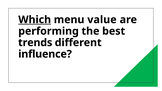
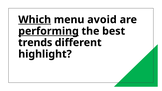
value: value -> avoid (102, 20)
performing underline: none -> present (49, 31)
influence: influence -> highlight (45, 54)
